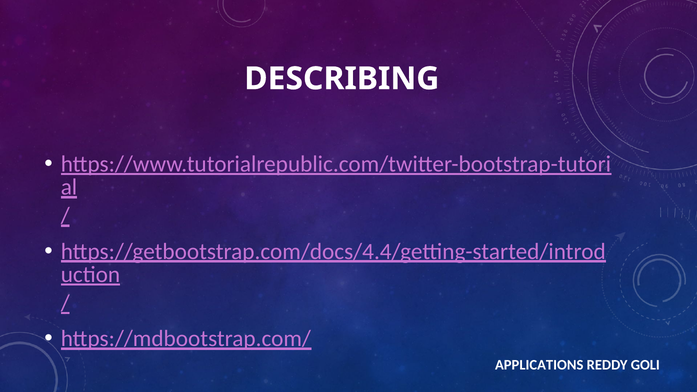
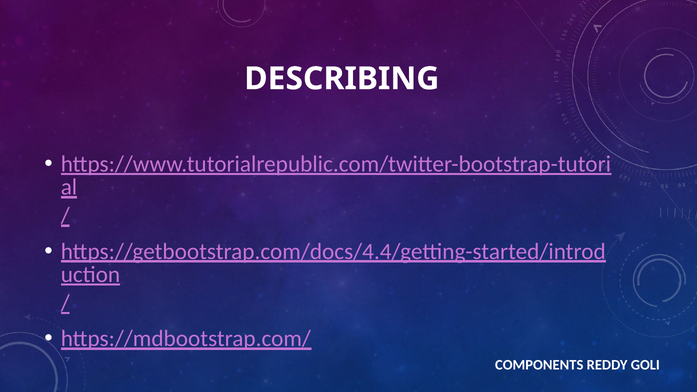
APPLICATIONS: APPLICATIONS -> COMPONENTS (539, 365)
